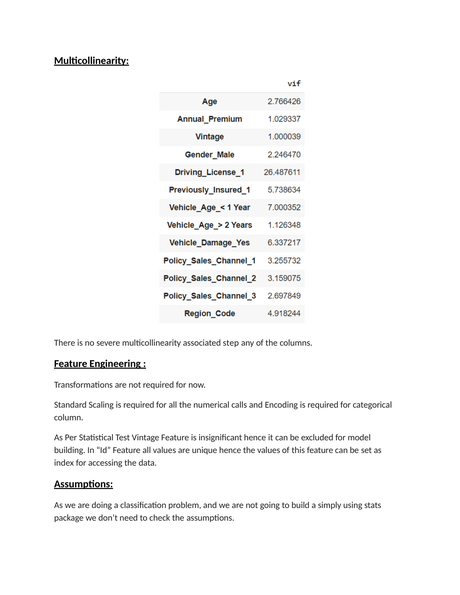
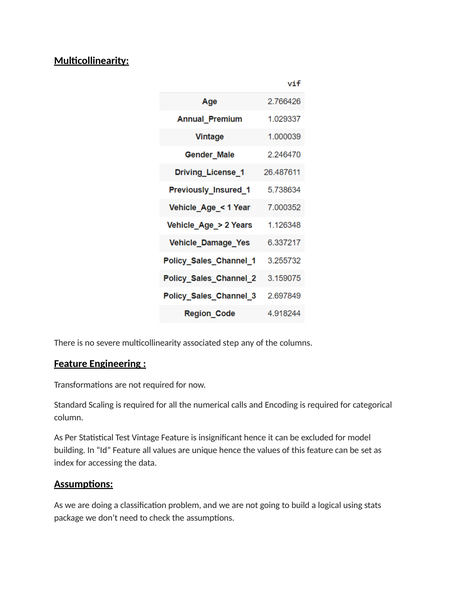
simply: simply -> logical (330, 505)
